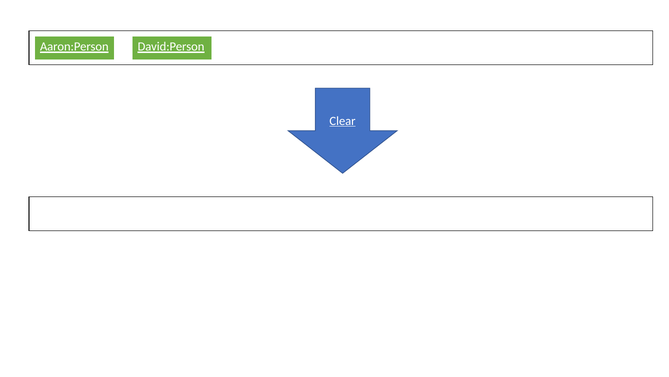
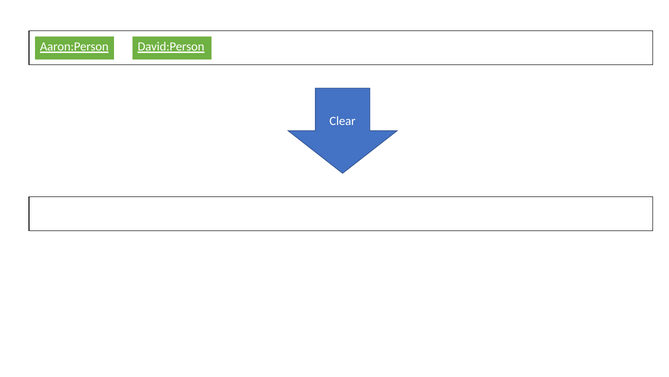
Clear underline: present -> none (343, 121)
